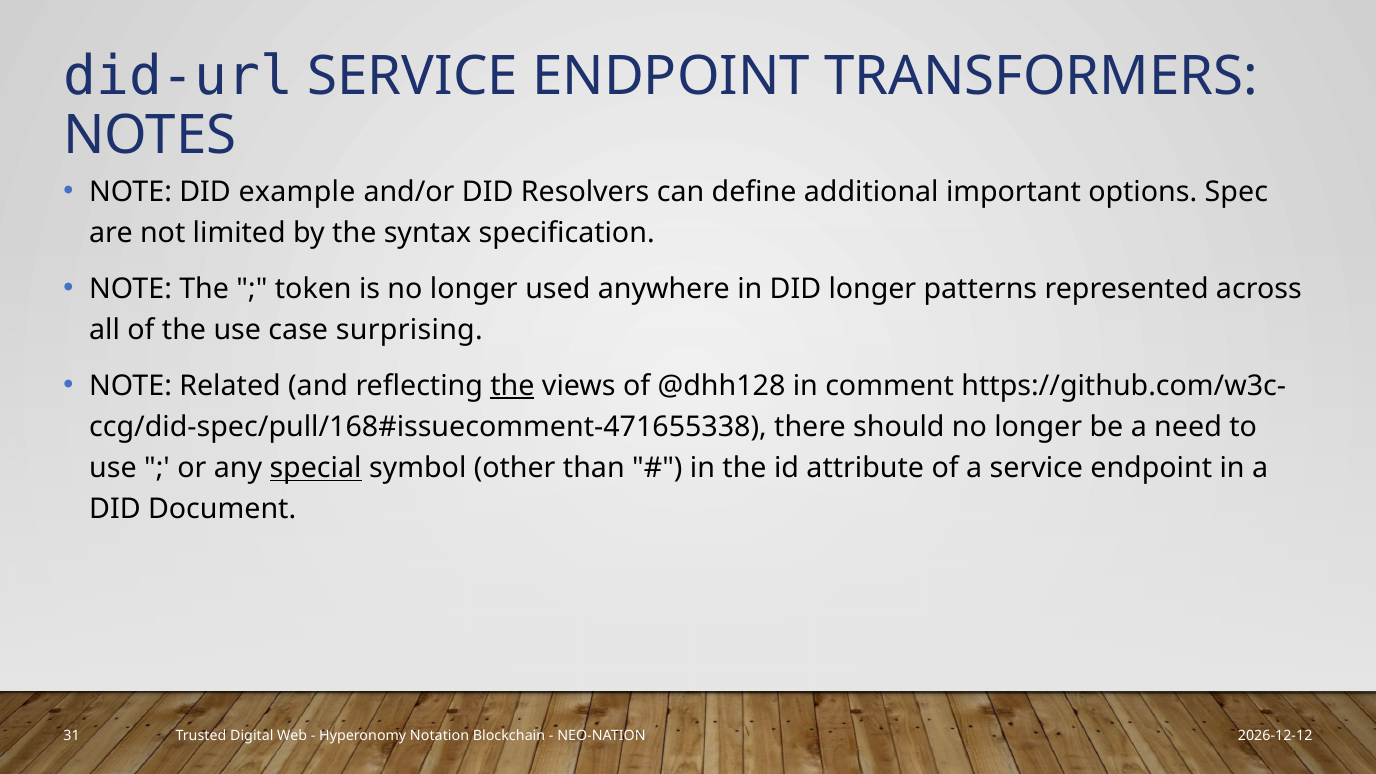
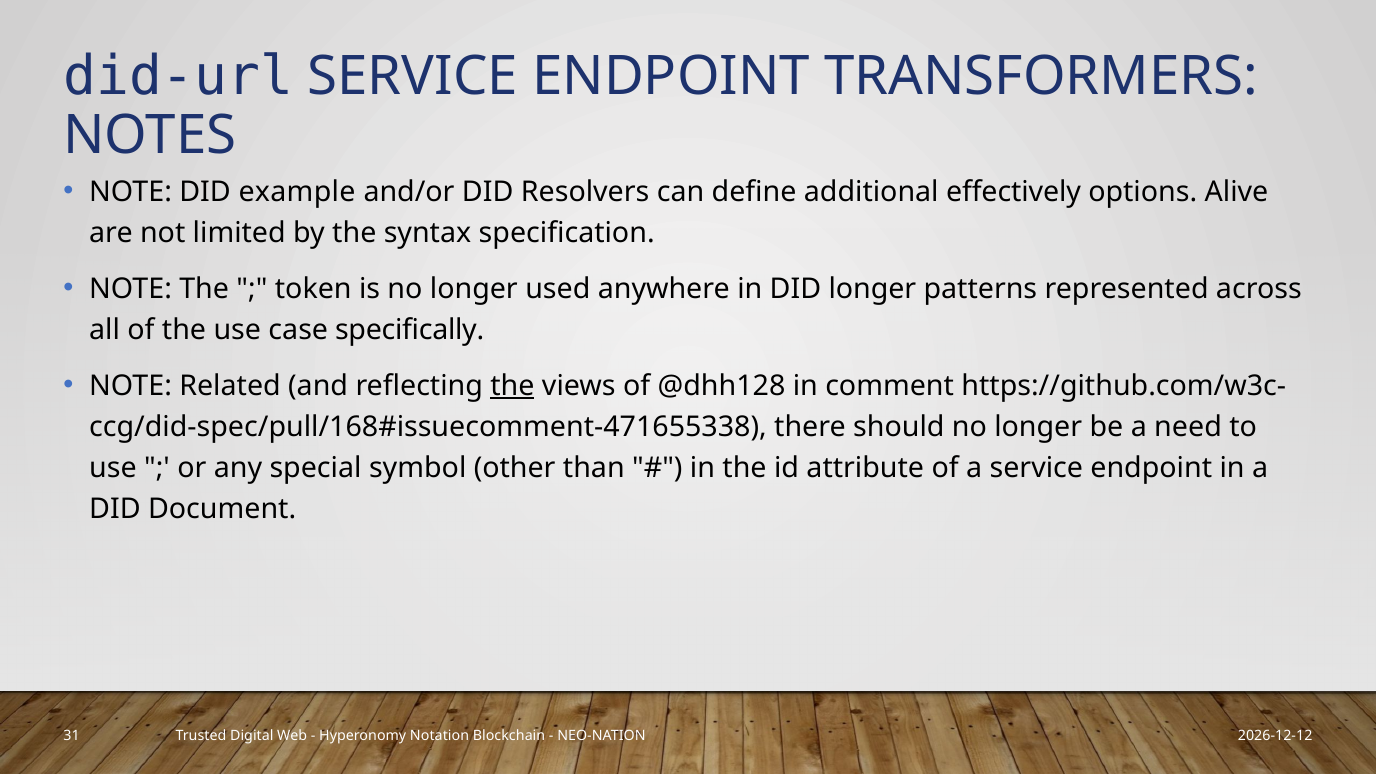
important: important -> effectively (1013, 192)
Spec: Spec -> Alive (1236, 192)
surprising: surprising -> specifically (410, 330)
special underline: present -> none (316, 468)
